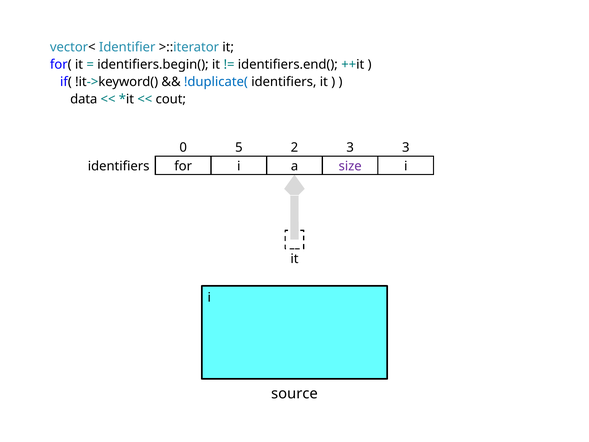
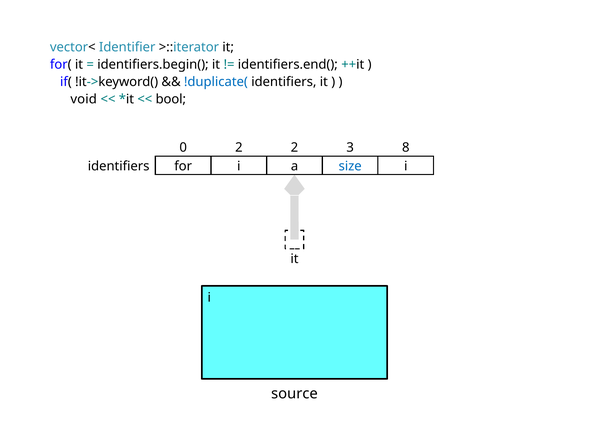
data: data -> void (84, 99)
cout: cout -> bool (171, 99)
0 5: 5 -> 2 (239, 147)
3 3: 3 -> 8 (406, 147)
size colour: purple -> blue (350, 166)
